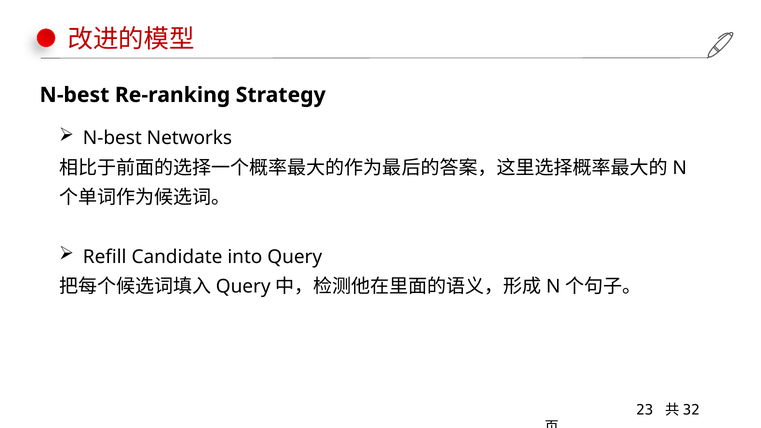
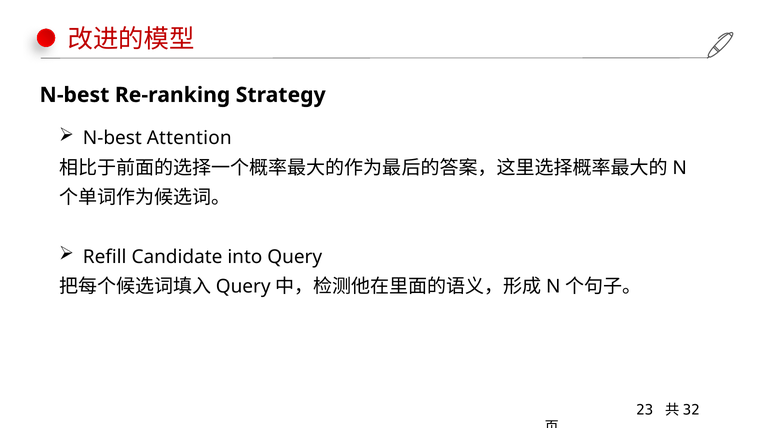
Networks: Networks -> Attention (189, 138)
